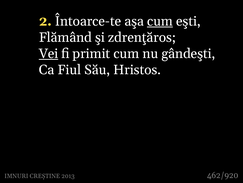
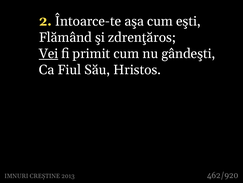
cum underline: present -> none (160, 21)
